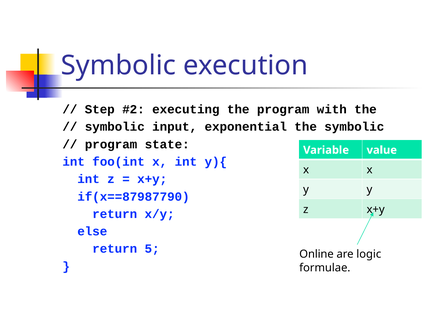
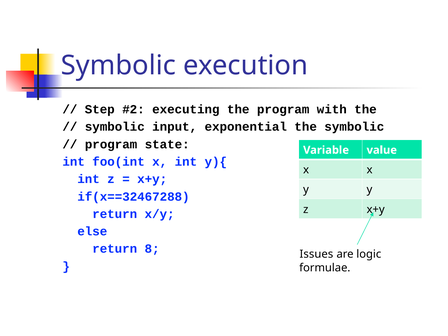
if(x==87987790: if(x==87987790 -> if(x==32467288 (133, 197)
5: 5 -> 8 (152, 249)
Online: Online -> Issues (316, 254)
